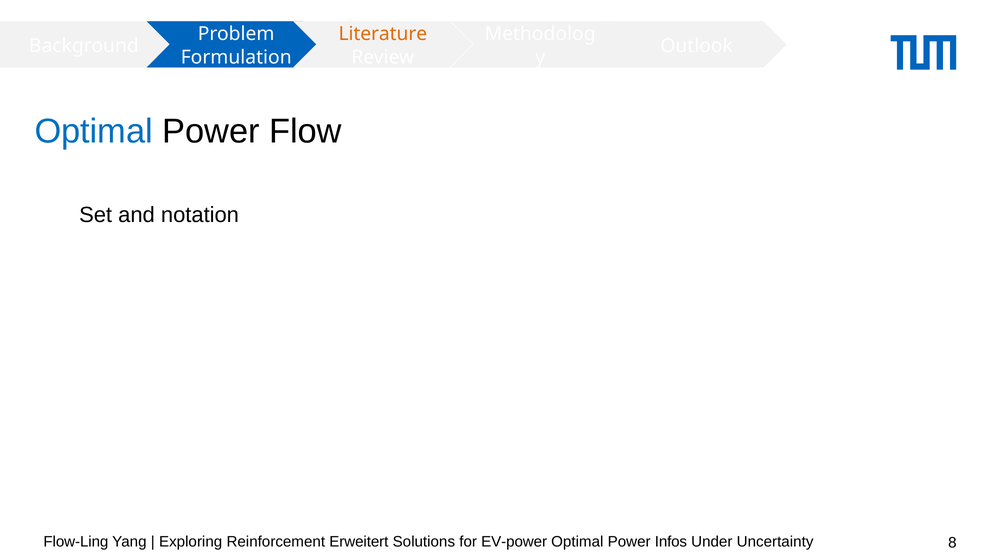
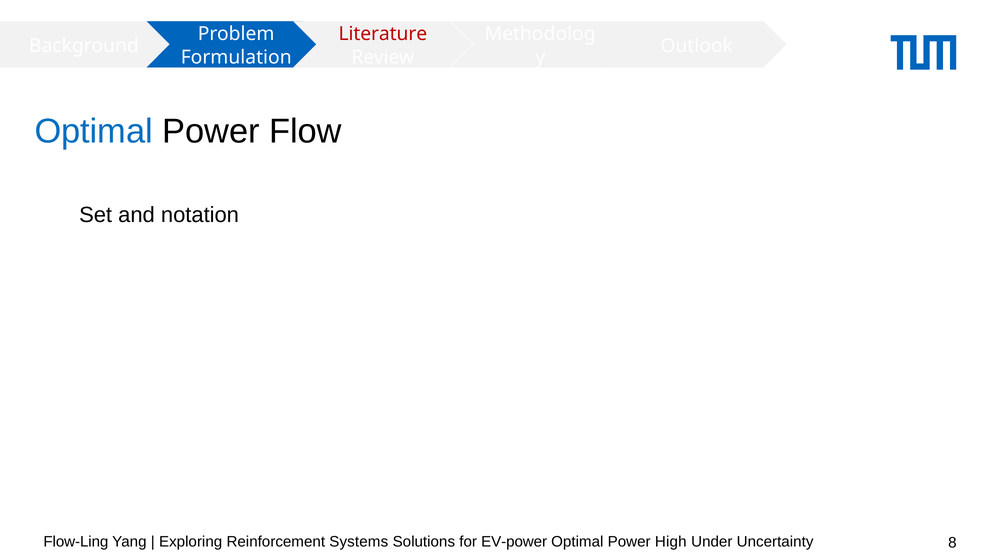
Literature colour: orange -> red (383, 34)
Erweitert: Erweitert -> Systems (359, 541)
Infos: Infos -> High (671, 541)
